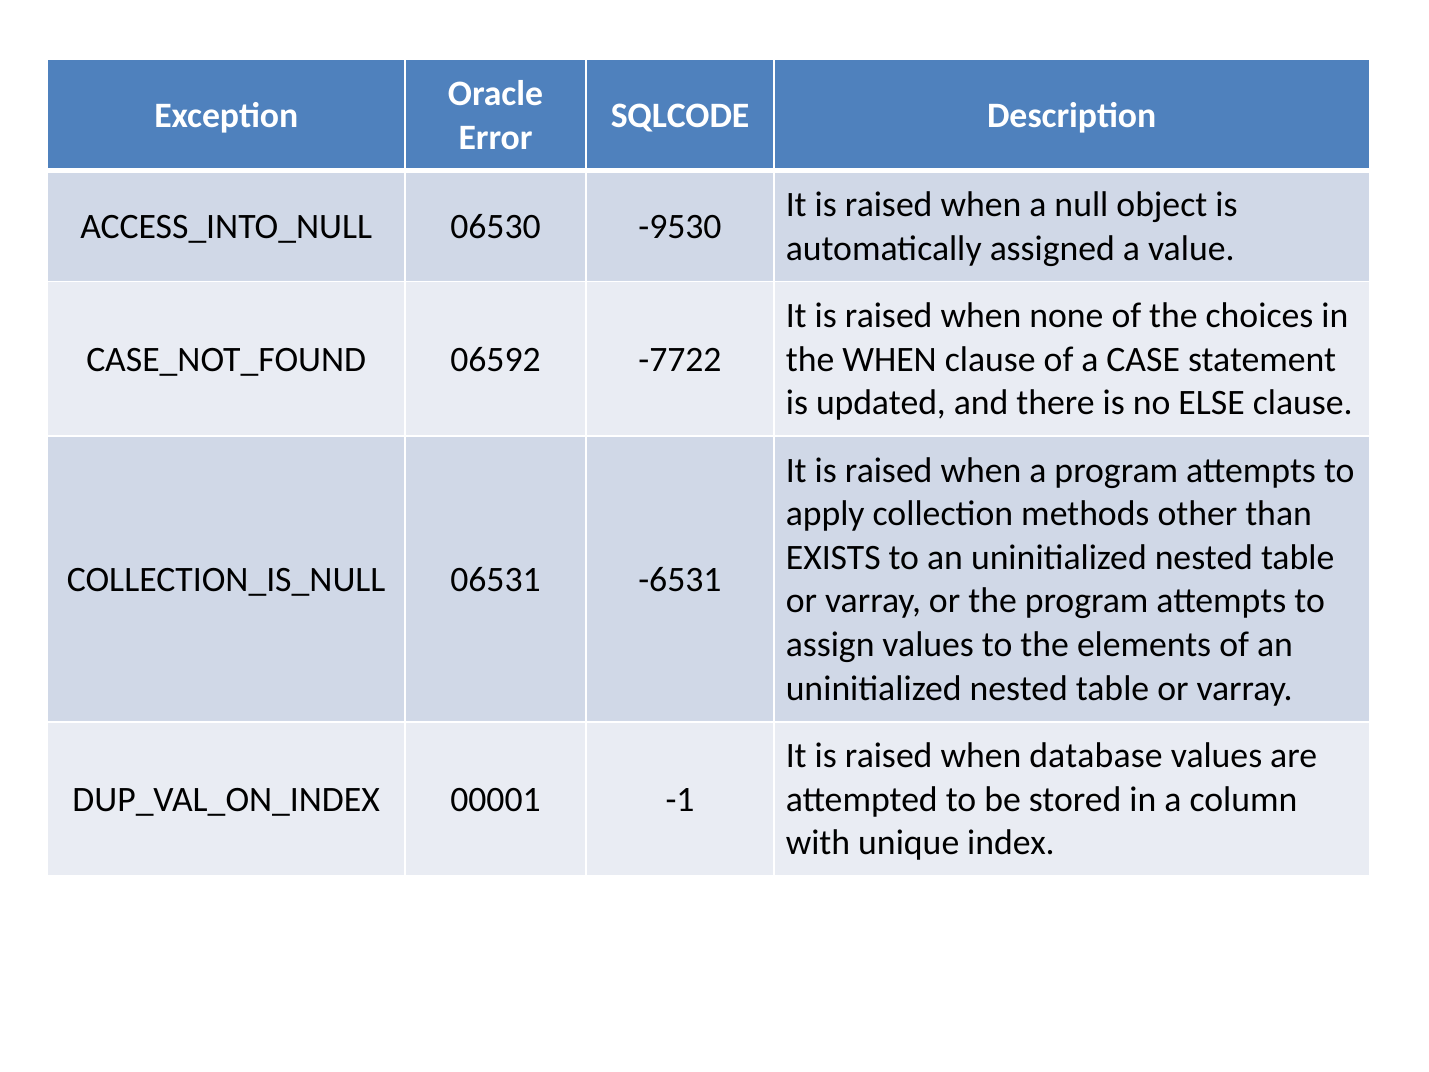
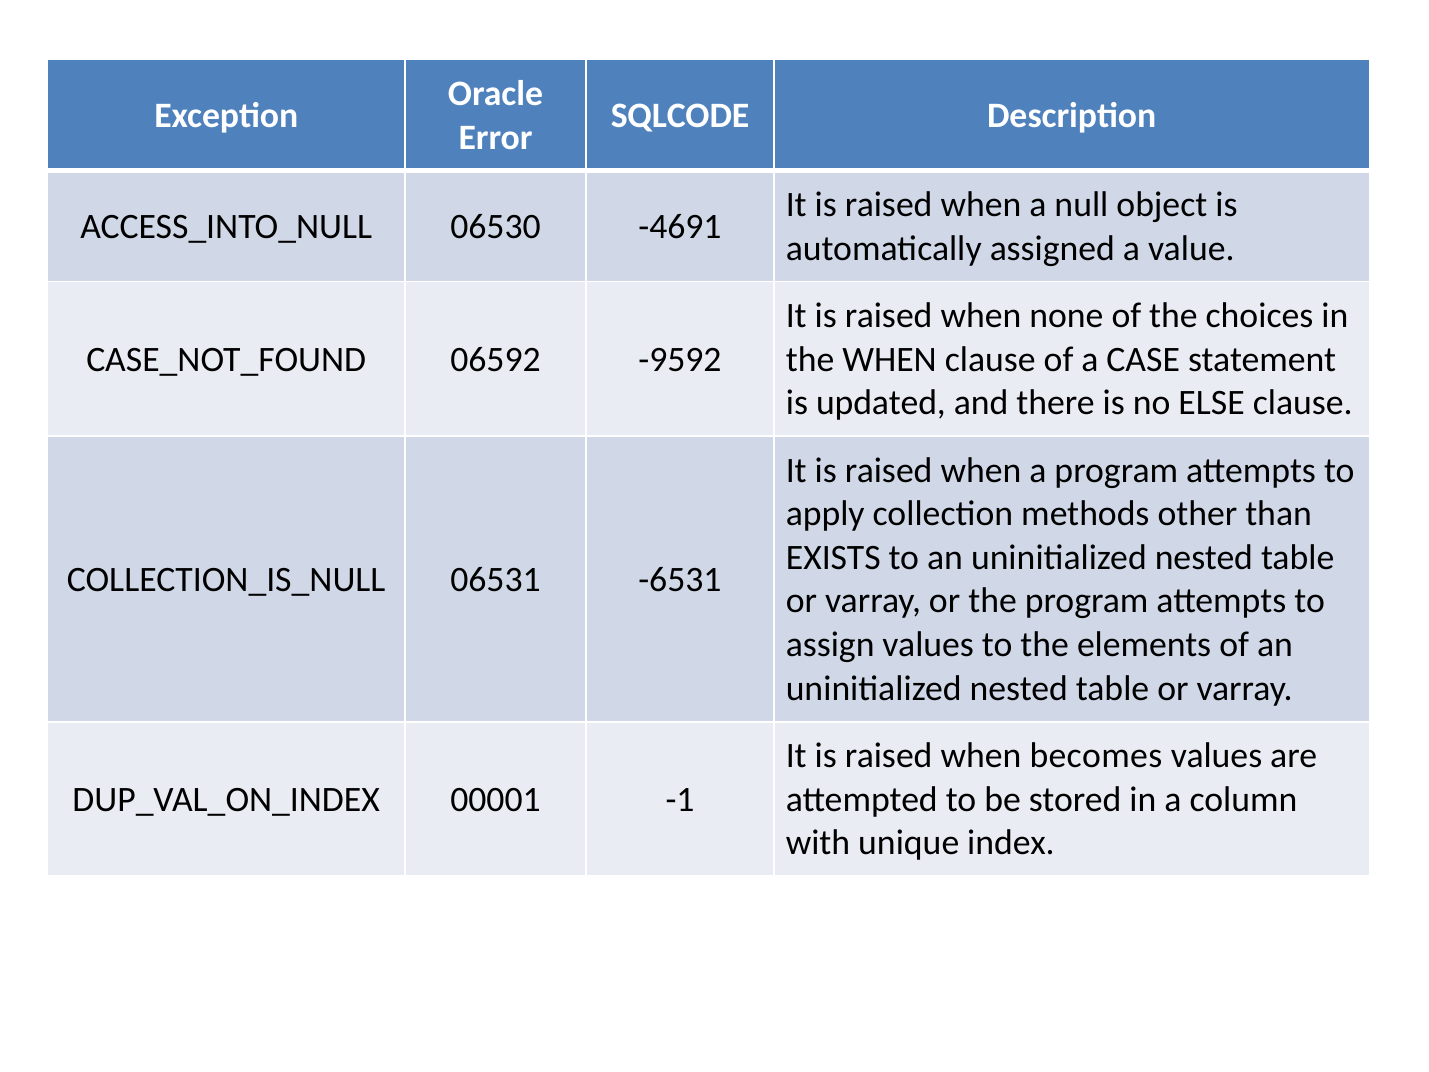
-9530: -9530 -> -4691 (680, 226)
-7722: -7722 -> -9592 (680, 359)
database: database -> becomes (1096, 756)
